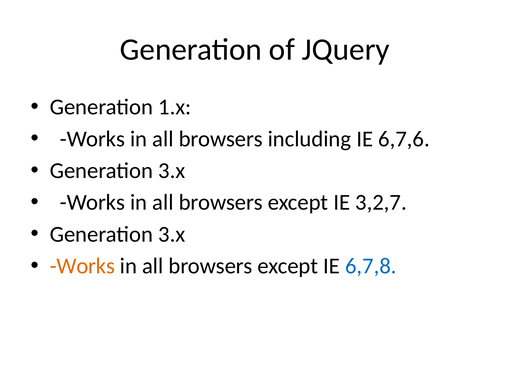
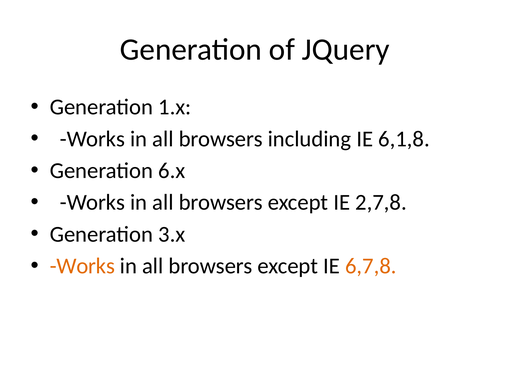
6,7,6: 6,7,6 -> 6,1,8 (404, 139)
3.x: 3.x -> 6.x (172, 170)
3,2,7: 3,2,7 -> 2,7,8 (381, 202)
6,7,8 colour: blue -> orange (371, 266)
